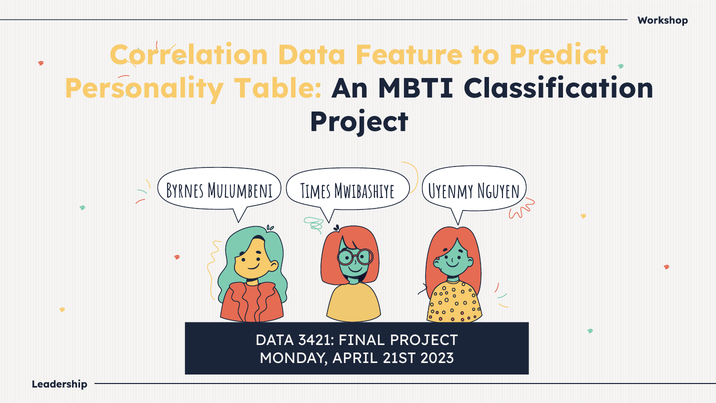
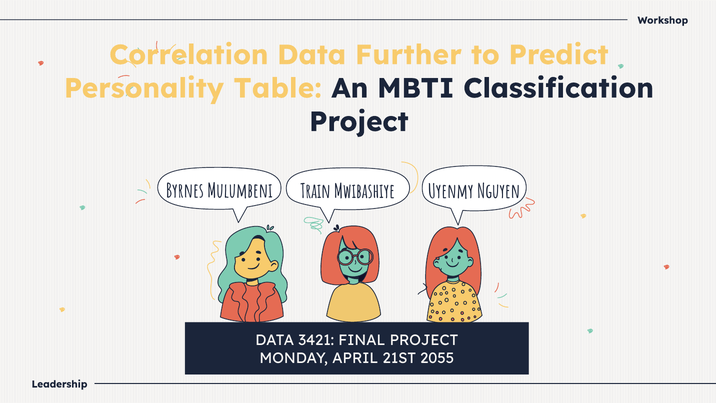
Feature: Feature -> Further (408, 55)
Times: Times -> Train (316, 192)
2023: 2023 -> 2055 (437, 358)
